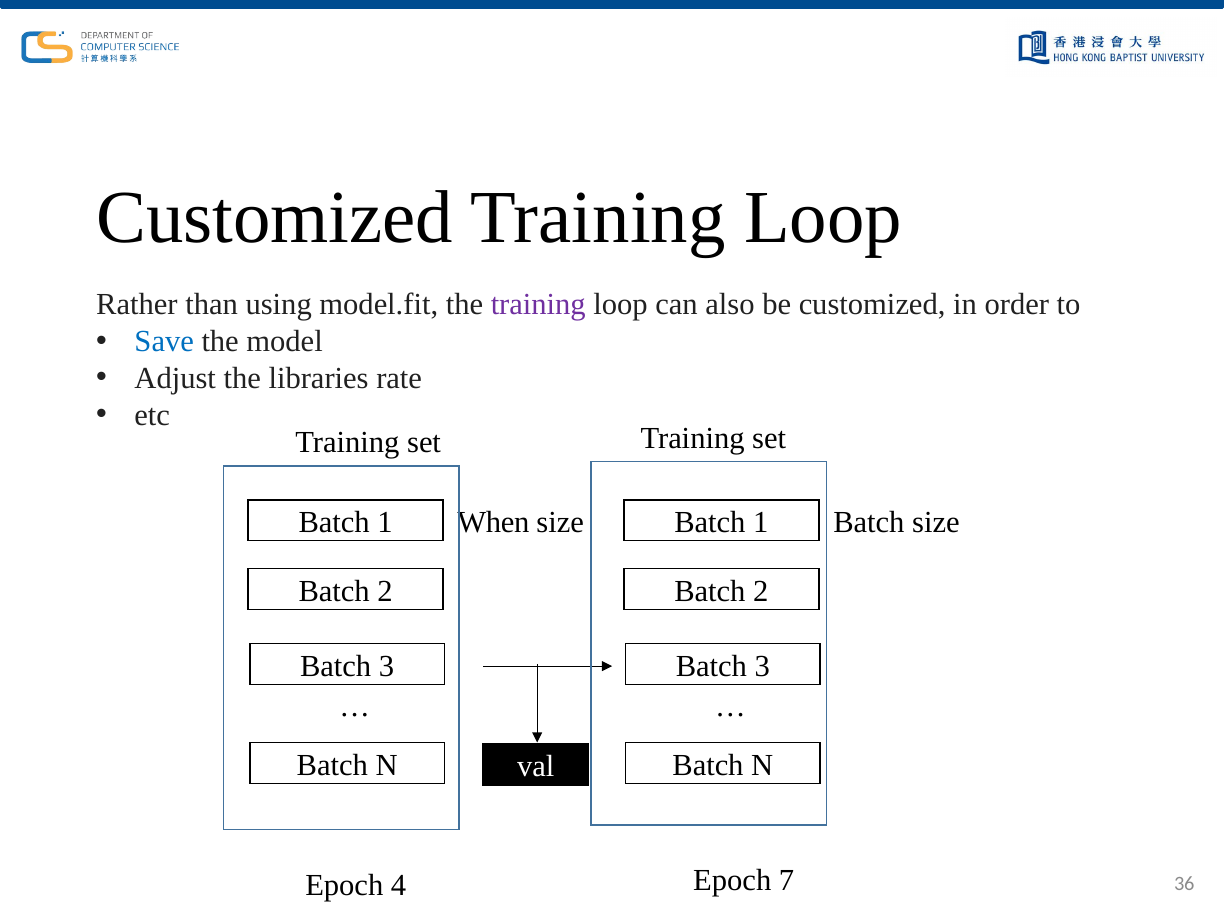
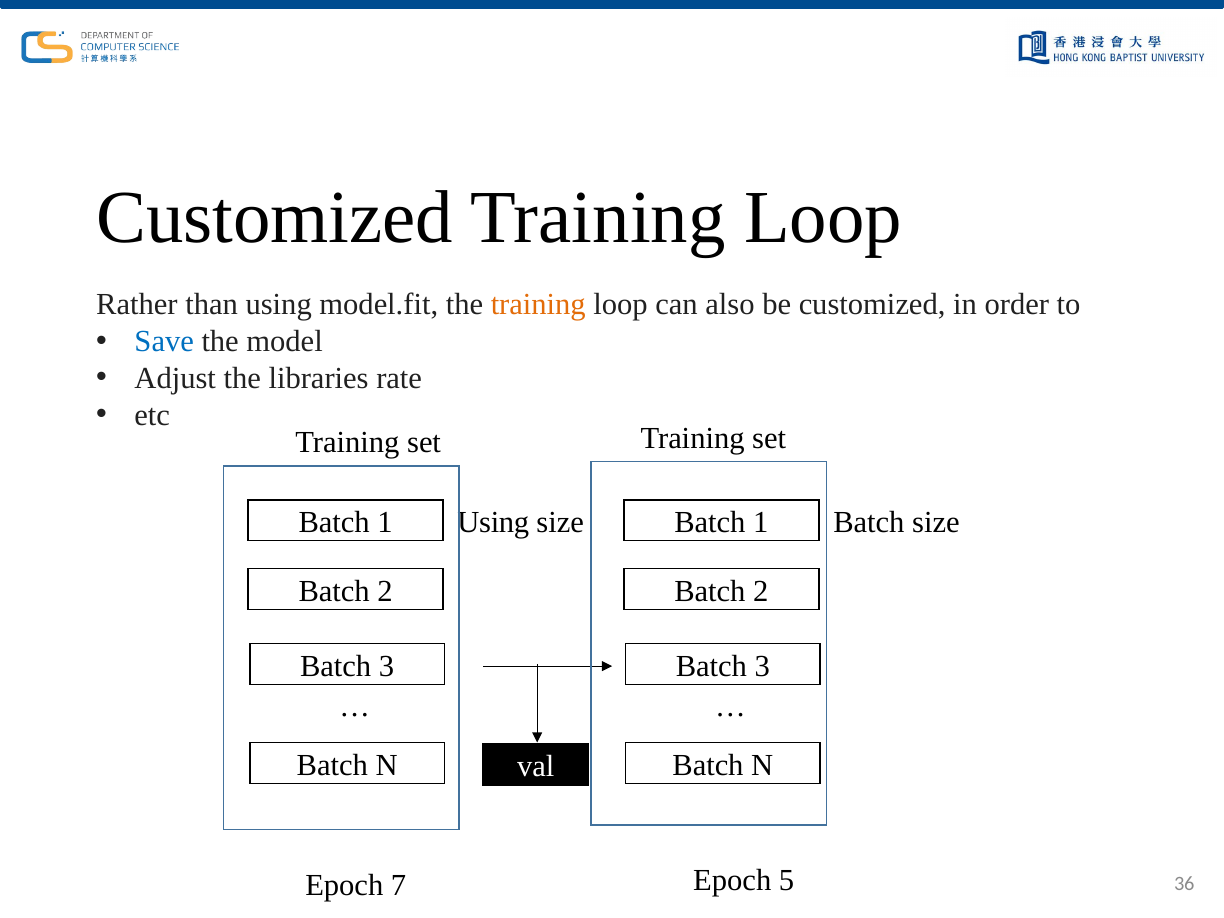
training colour: purple -> orange (538, 305)
When: When -> Using (493, 522)
4: 4 -> 7 (399, 885)
7: 7 -> 5 (786, 880)
